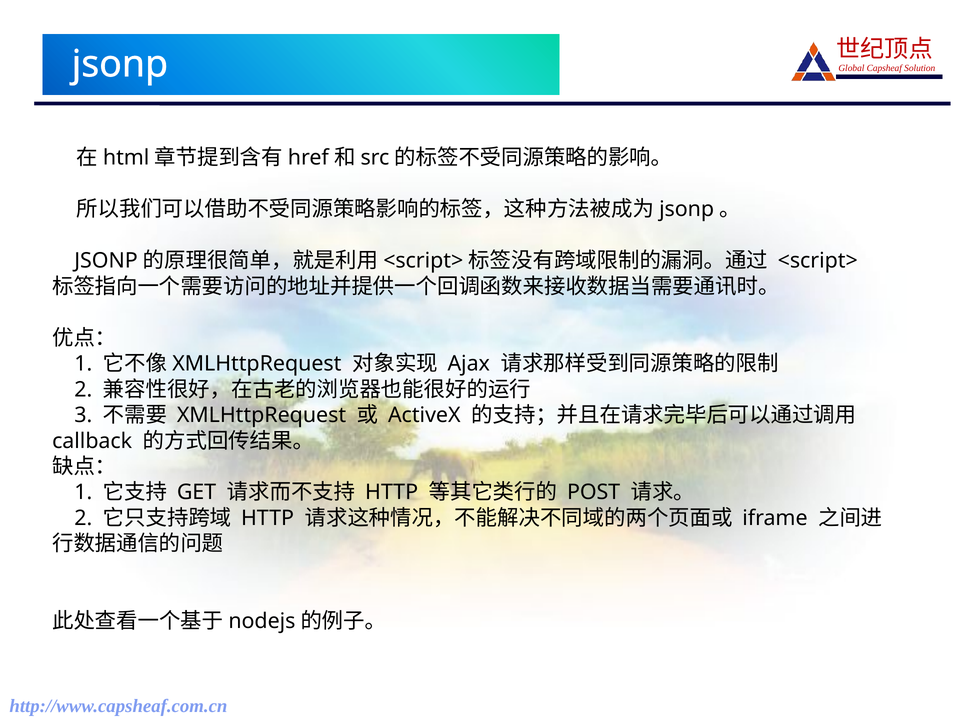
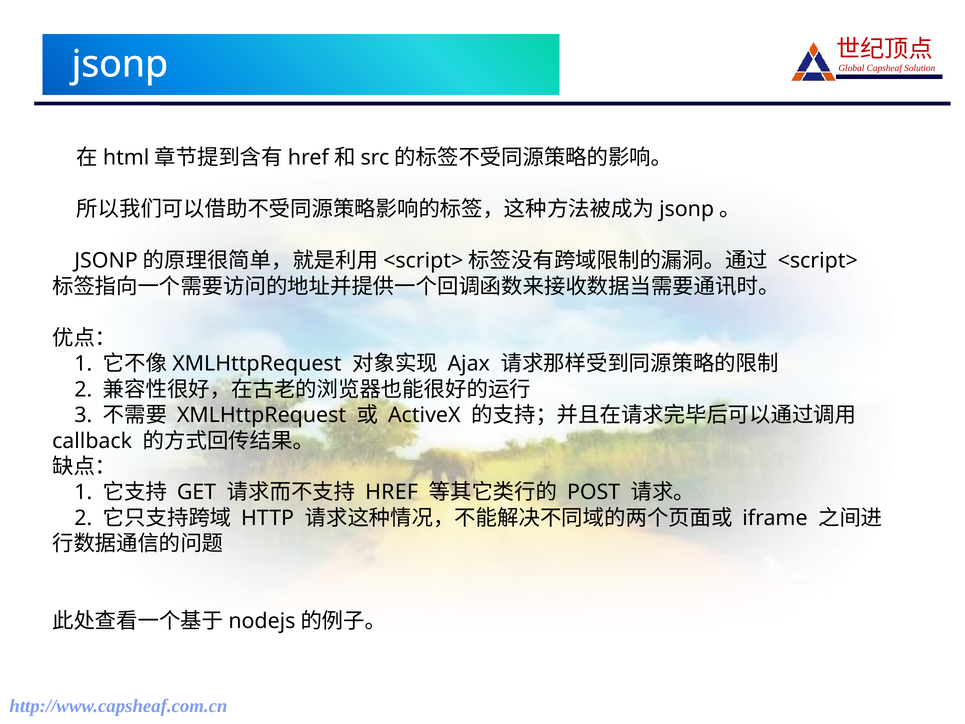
HTTP: HTTP -> HREF (392, 492)
